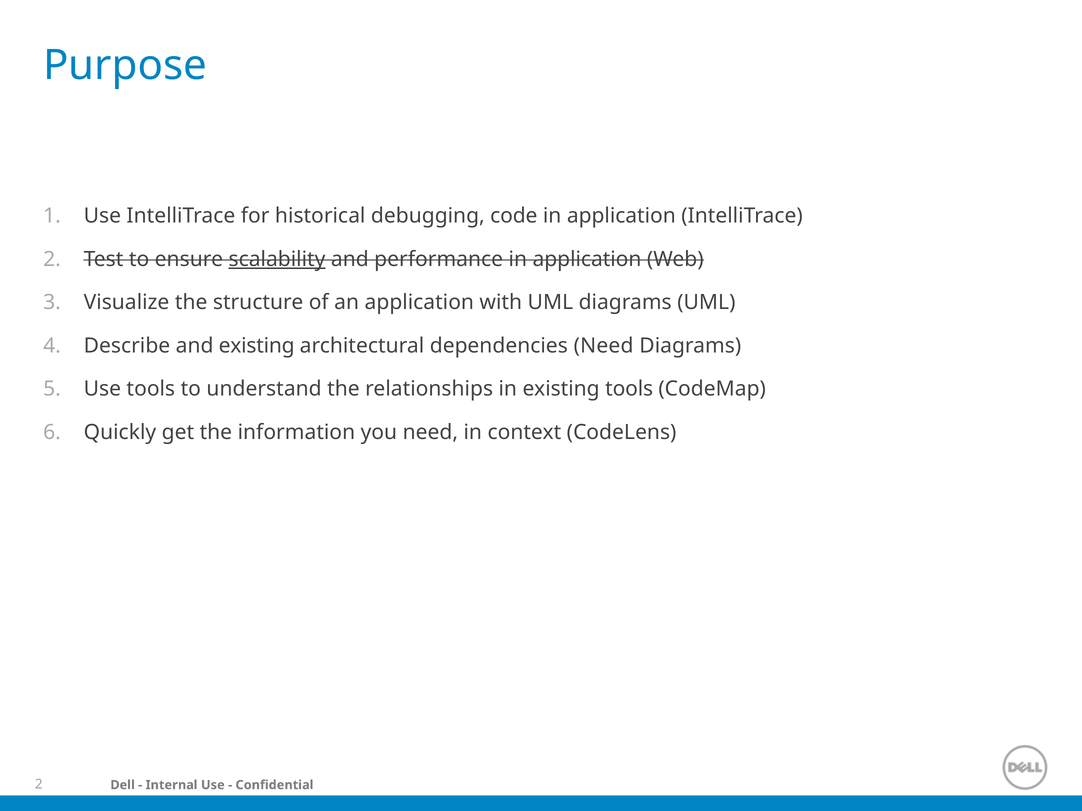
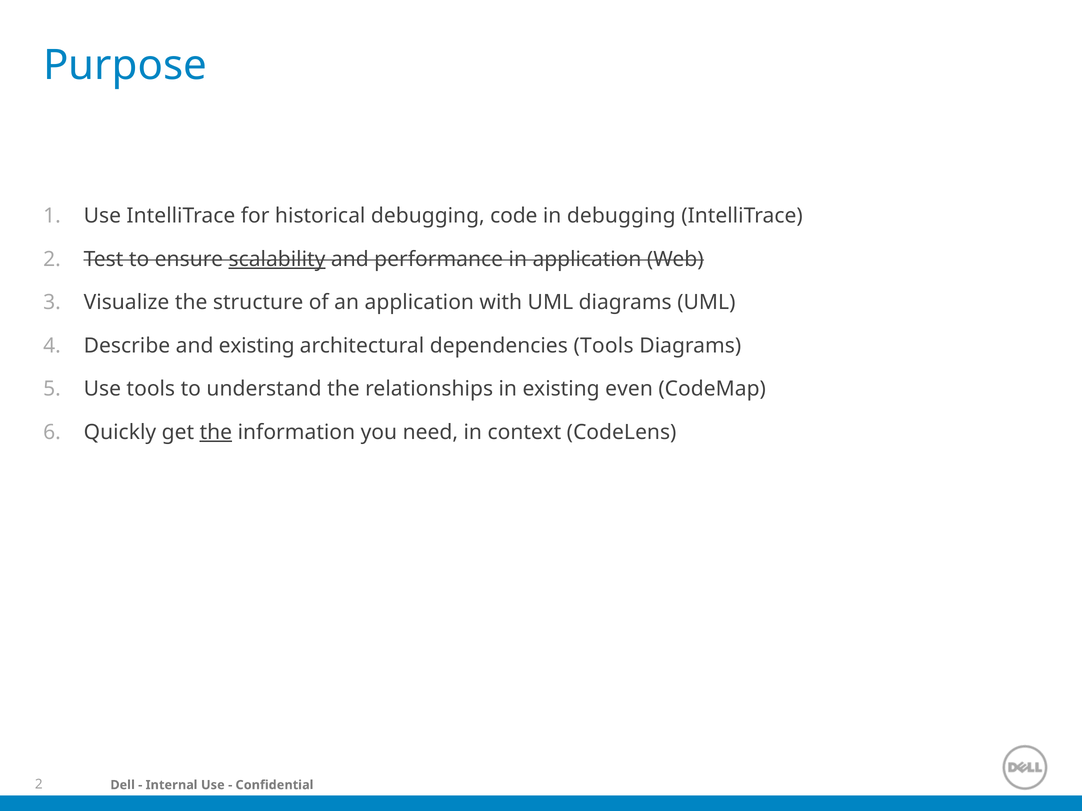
application: application -> debugging (621, 216)
dependencies Need: Need -> Tools (604, 346)
existing tools: tools -> even (629, 389)
the underline: none -> present (216, 432)
